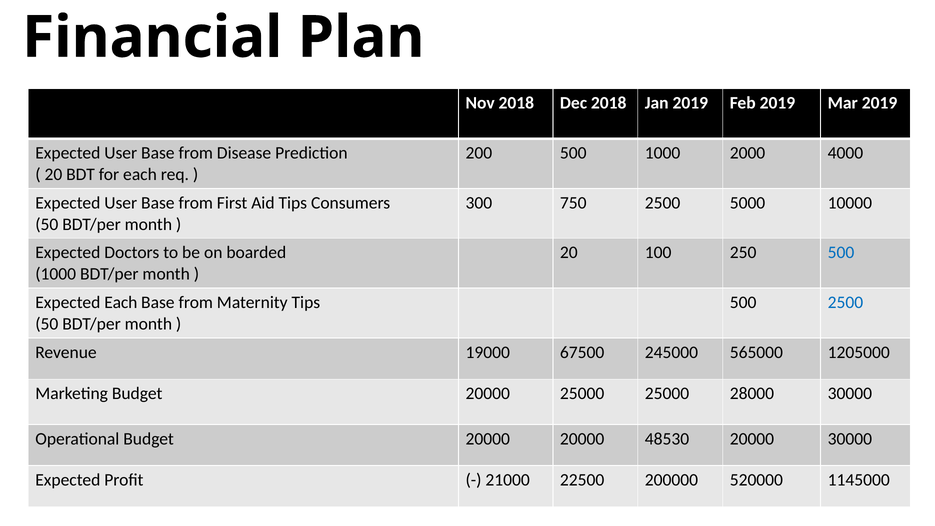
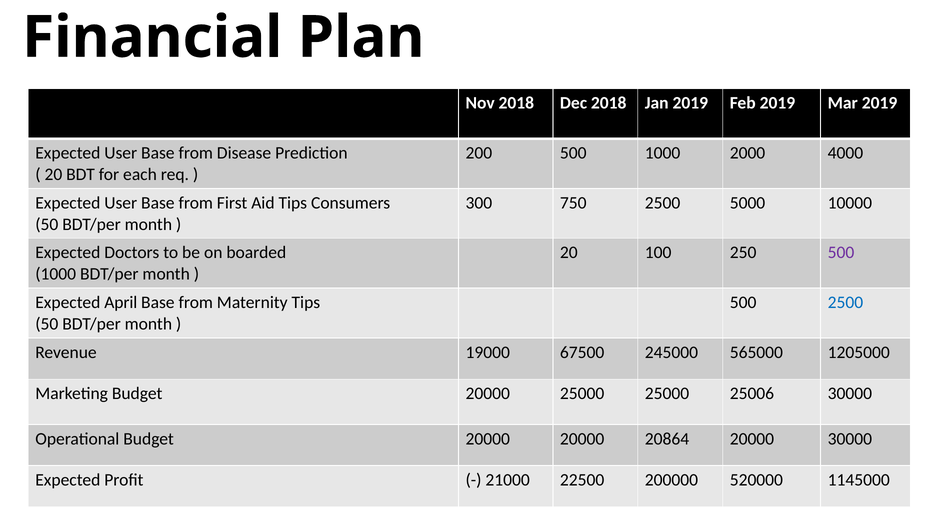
500 colour: blue -> purple (841, 253)
Expected Each: Each -> April (121, 303)
28000: 28000 -> 25006 (752, 394)
48530: 48530 -> 20864 (667, 439)
